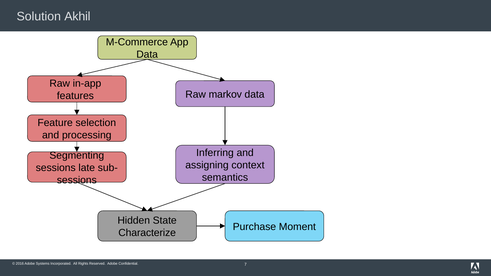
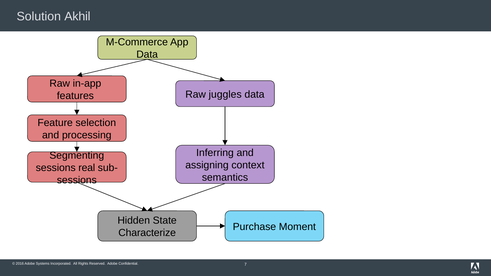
markov: markov -> juggles (225, 94)
late: late -> real (87, 168)
